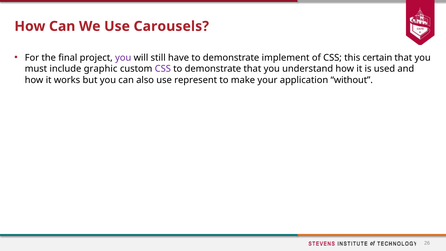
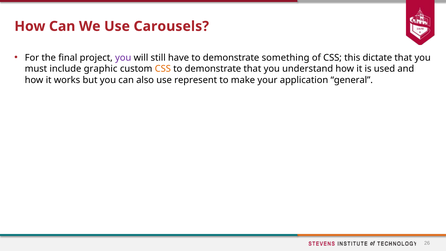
implement: implement -> something (286, 58)
certain: certain -> dictate (377, 58)
CSS colour: purple -> orange (163, 69)
without: without -> general (352, 80)
